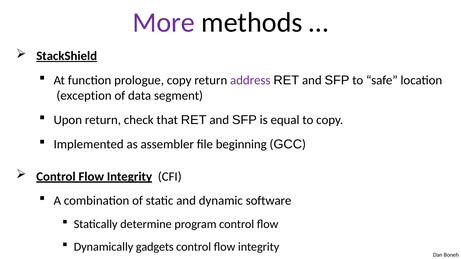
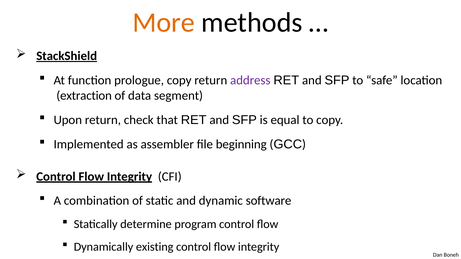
More colour: purple -> orange (164, 23)
exception: exception -> extraction (84, 96)
gadgets: gadgets -> existing (155, 247)
